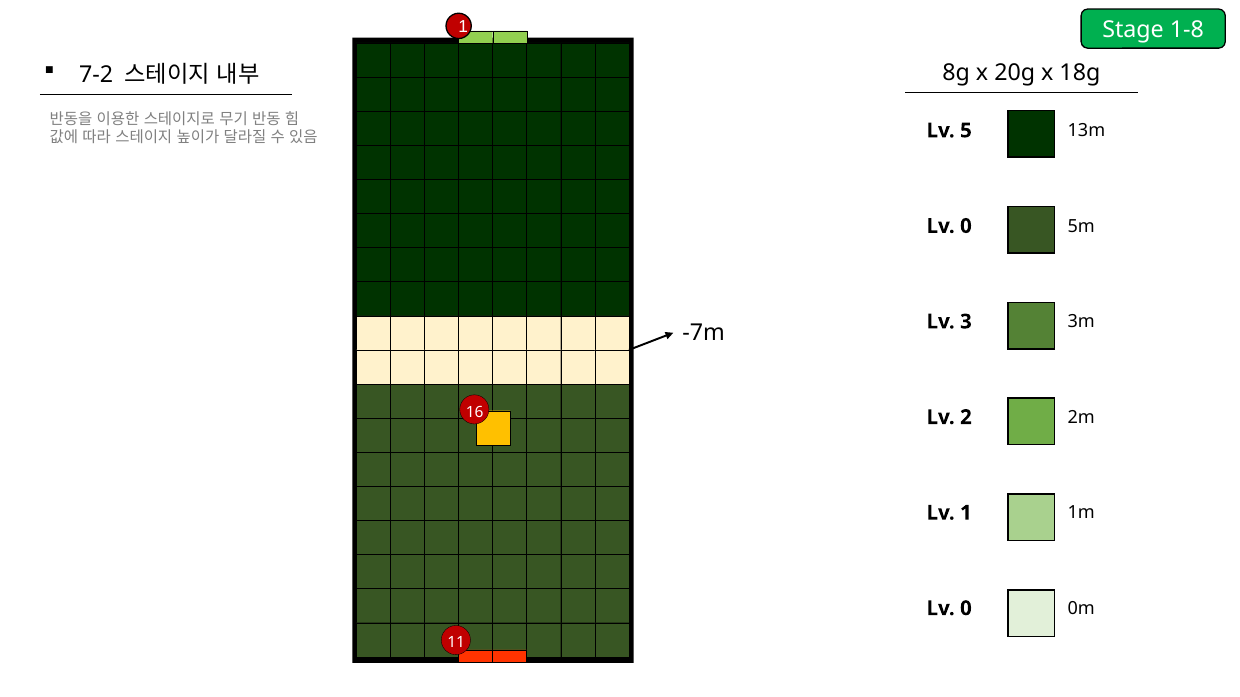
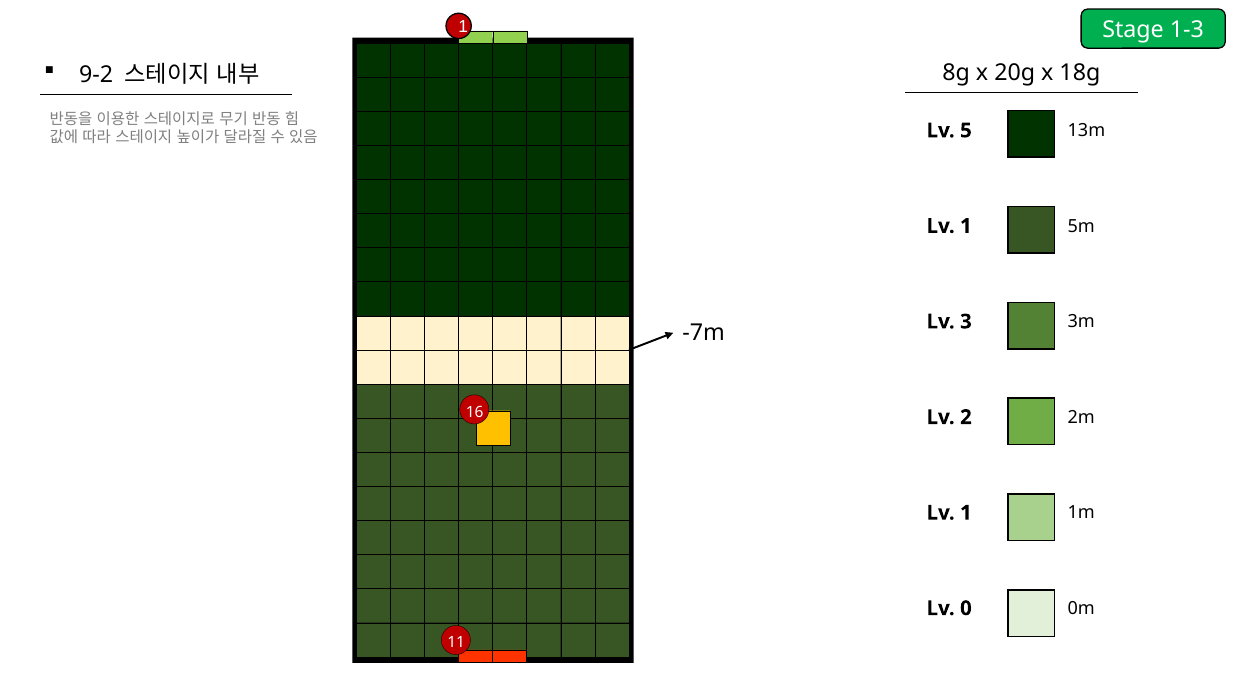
1-8: 1-8 -> 1-3 (1187, 30)
7-2: 7-2 -> 9-2 (96, 75)
0: 0 -> 1 (966, 226)
